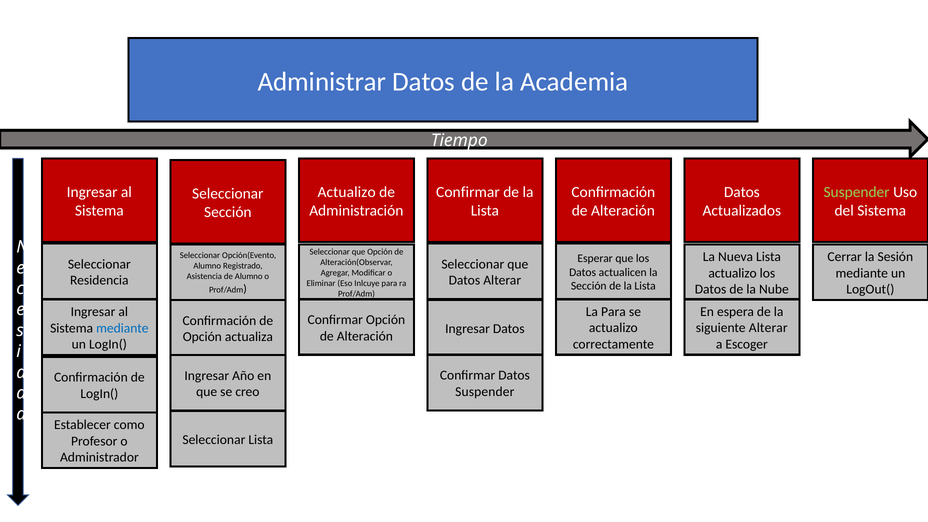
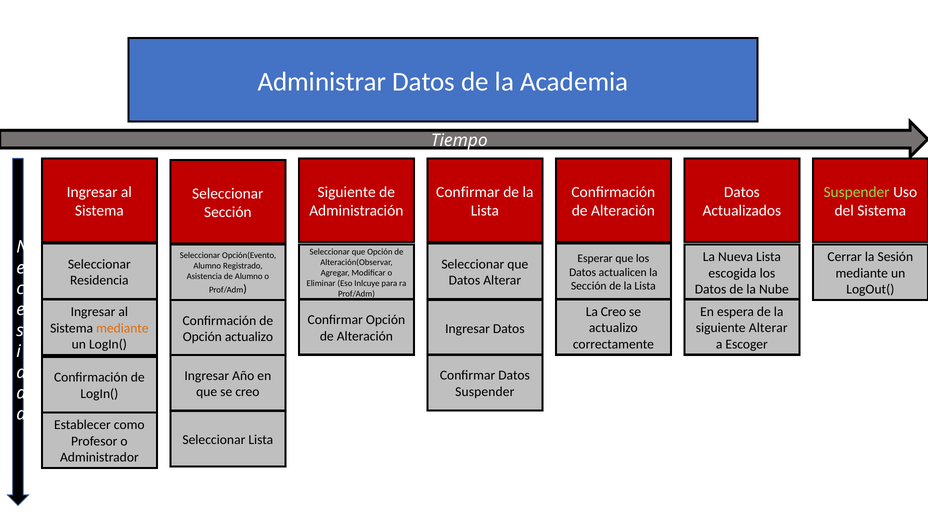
Actualizo: Actualizo -> Siguiente (347, 192)
actualizo: actualizo -> escogida (733, 273)
La Para: Para -> Creo (613, 312)
mediante colour: blue -> orange (122, 328)
Opción actualiza: actualiza -> actualizo (249, 337)
